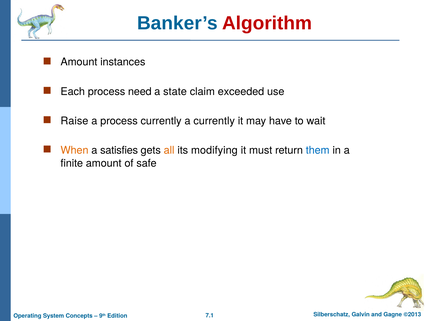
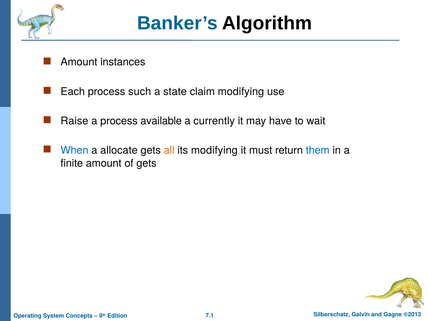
Algorithm colour: red -> black (267, 23)
need: need -> such (140, 92)
claim exceeded: exceeded -> modifying (241, 92)
process currently: currently -> available (161, 121)
When colour: orange -> blue (75, 150)
satisfies: satisfies -> allocate (119, 150)
of safe: safe -> gets (147, 163)
